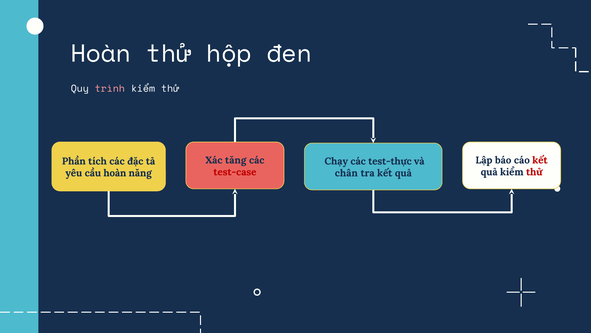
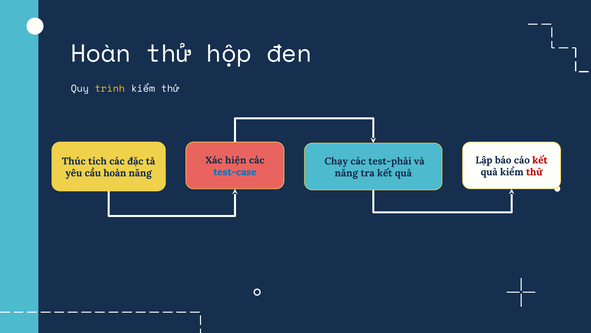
trình colour: pink -> yellow (110, 88)
tăng: tăng -> hiện (236, 160)
Phần: Phần -> Thúc (74, 161)
test-thực: test-thực -> test-phải (390, 161)
test-case colour: red -> blue (235, 172)
chân: chân -> năng (346, 173)
